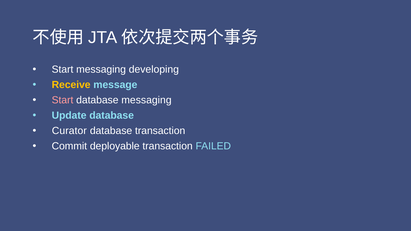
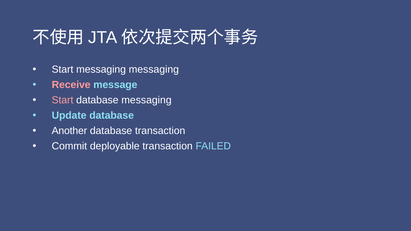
messaging developing: developing -> messaging (154, 69)
Receive colour: yellow -> pink (71, 85)
Curator: Curator -> Another (69, 131)
